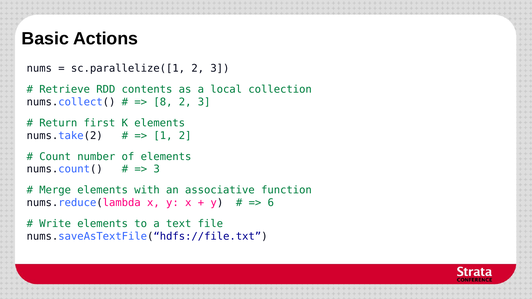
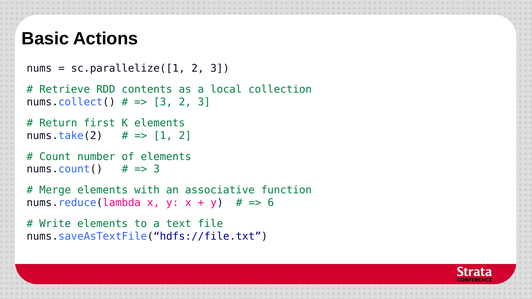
8: 8 -> 3 (163, 102)
